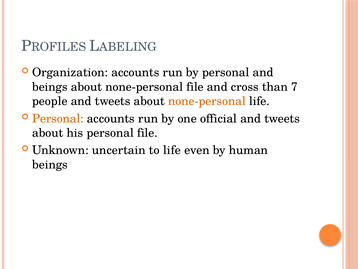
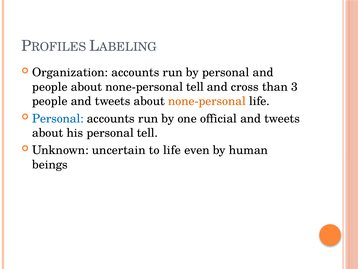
beings: beings -> people (50, 87)
none-personal file: file -> tell (195, 87)
7: 7 -> 3 (295, 87)
Personal colour: orange -> blue (58, 118)
personal file: file -> tell (147, 133)
